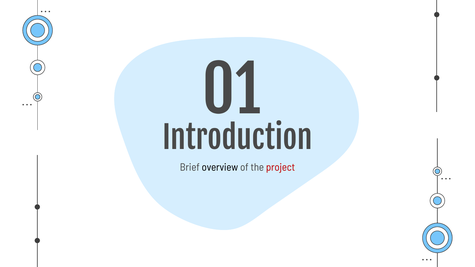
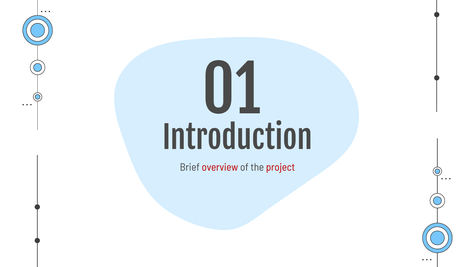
overview colour: black -> red (220, 168)
